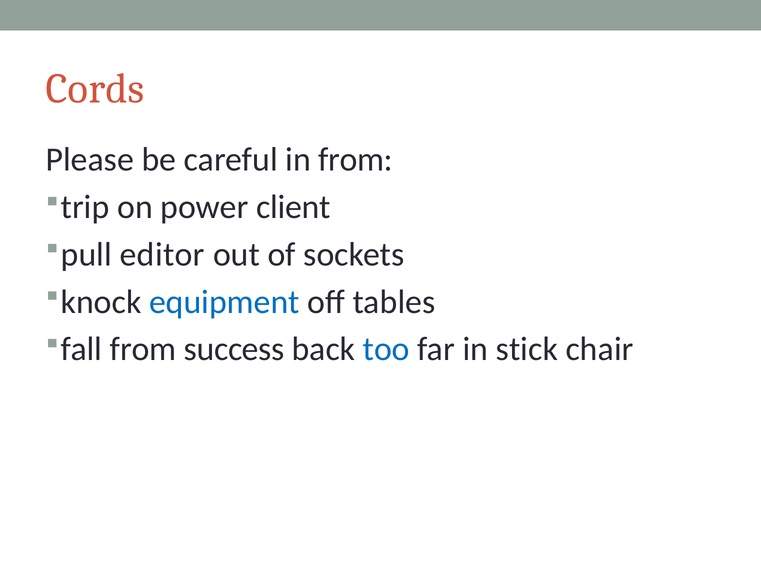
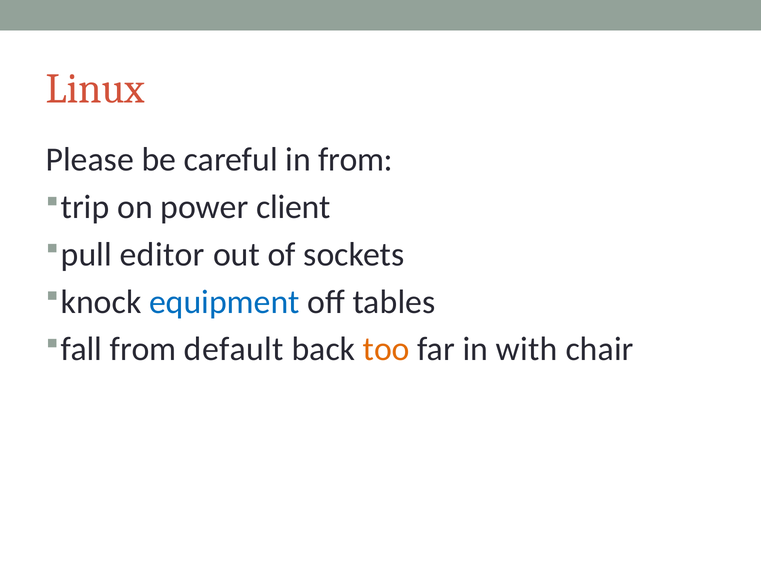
Cords: Cords -> Linux (95, 89)
success: success -> default (234, 349)
too colour: blue -> orange (386, 349)
stick: stick -> with (527, 349)
